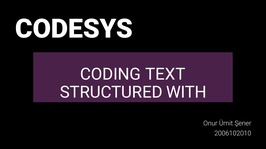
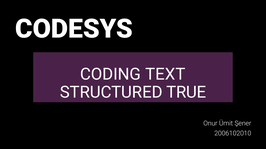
WITH: WITH -> TRUE (186, 93)
